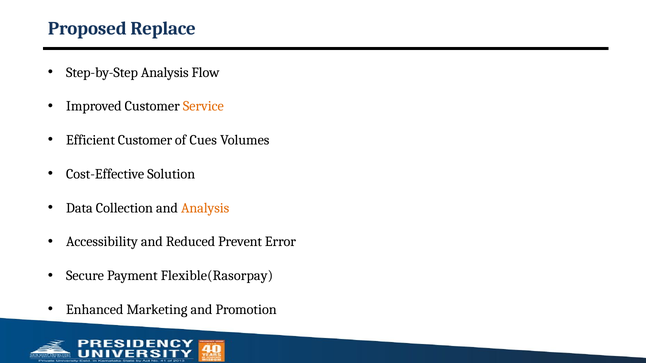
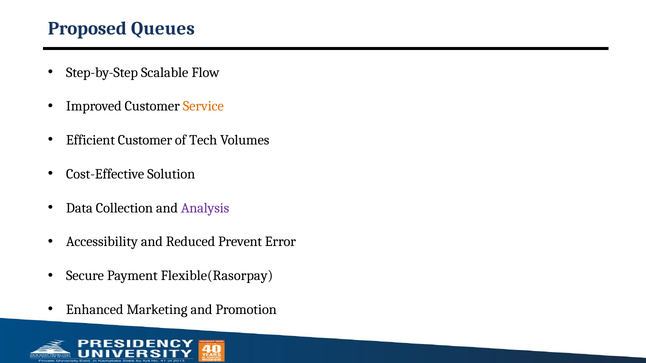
Replace: Replace -> Queues (163, 29)
Step-by-Step Analysis: Analysis -> Scalable (165, 72)
Cues: Cues -> Tech (203, 140)
Analysis colour: orange -> purple (205, 208)
